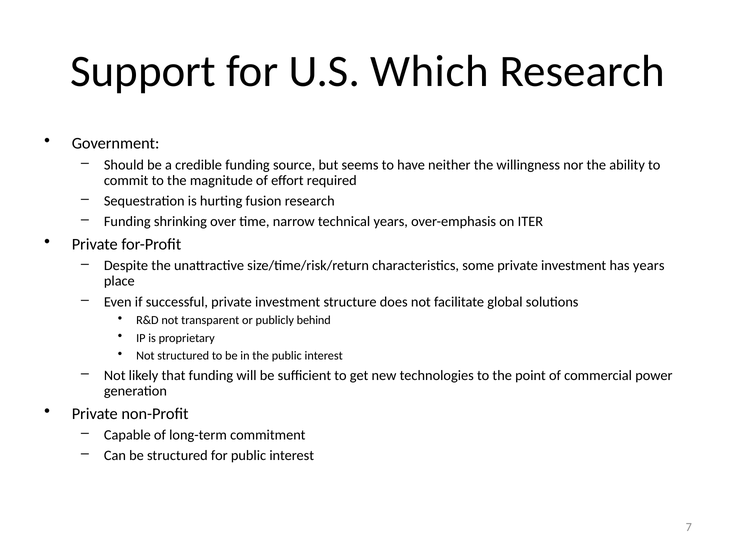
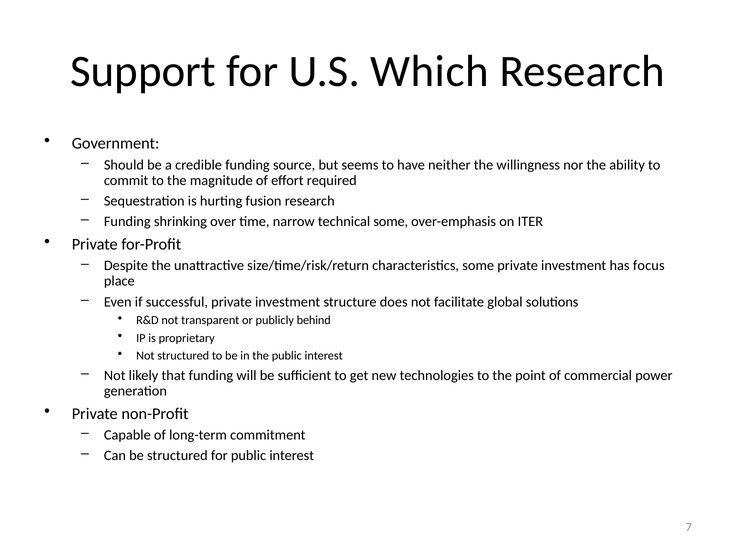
technical years: years -> some (391, 222)
has years: years -> focus (649, 266)
